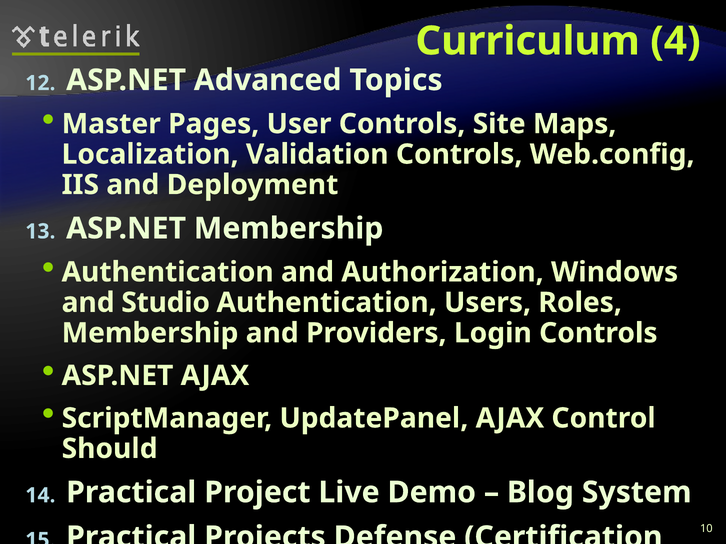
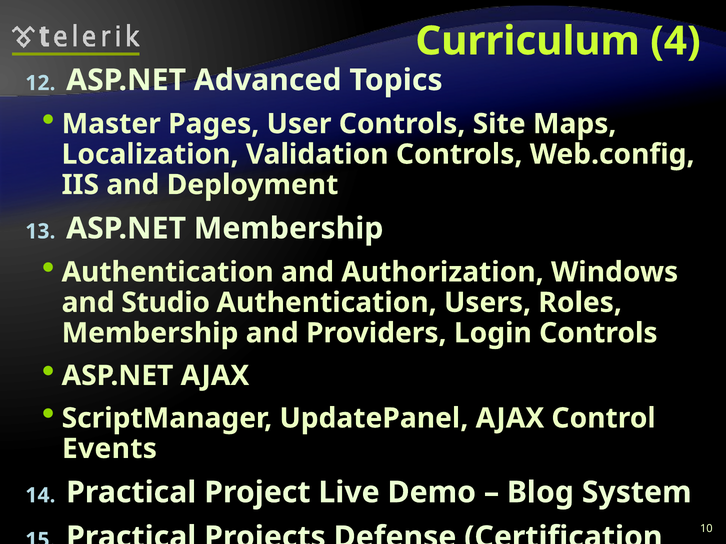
Should: Should -> Events (109, 449)
